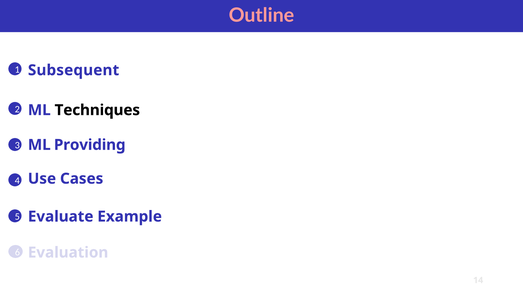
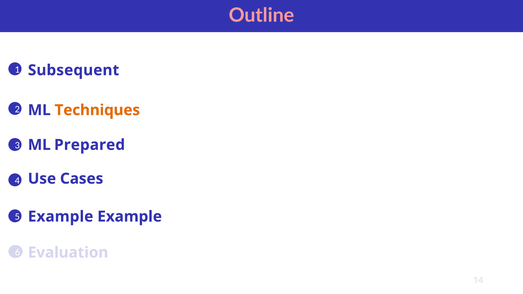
Techniques colour: black -> orange (97, 110)
Providing: Providing -> Prepared (90, 145)
Evaluate: Evaluate -> Example (61, 217)
